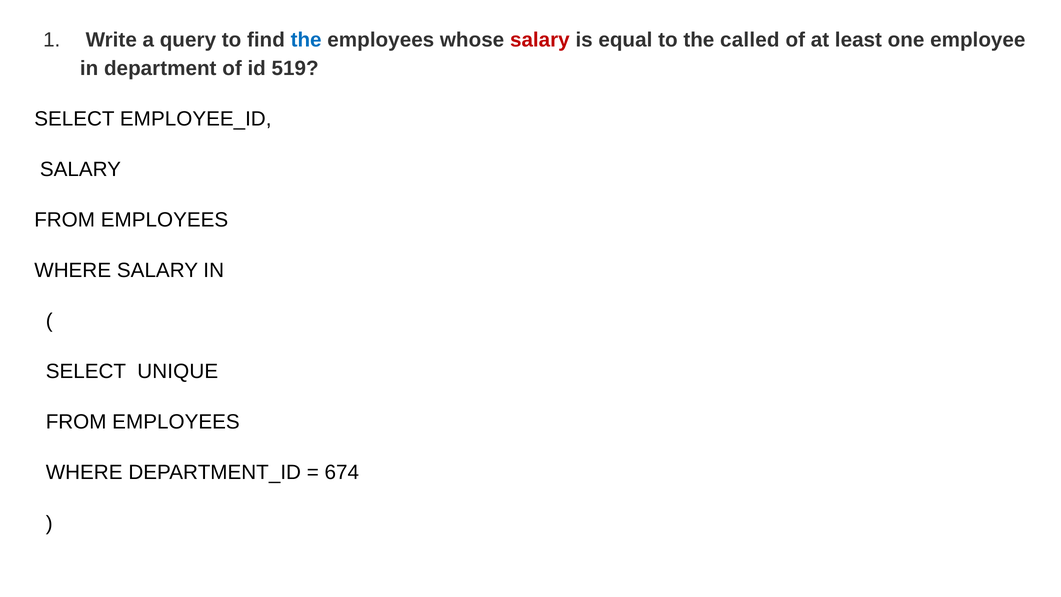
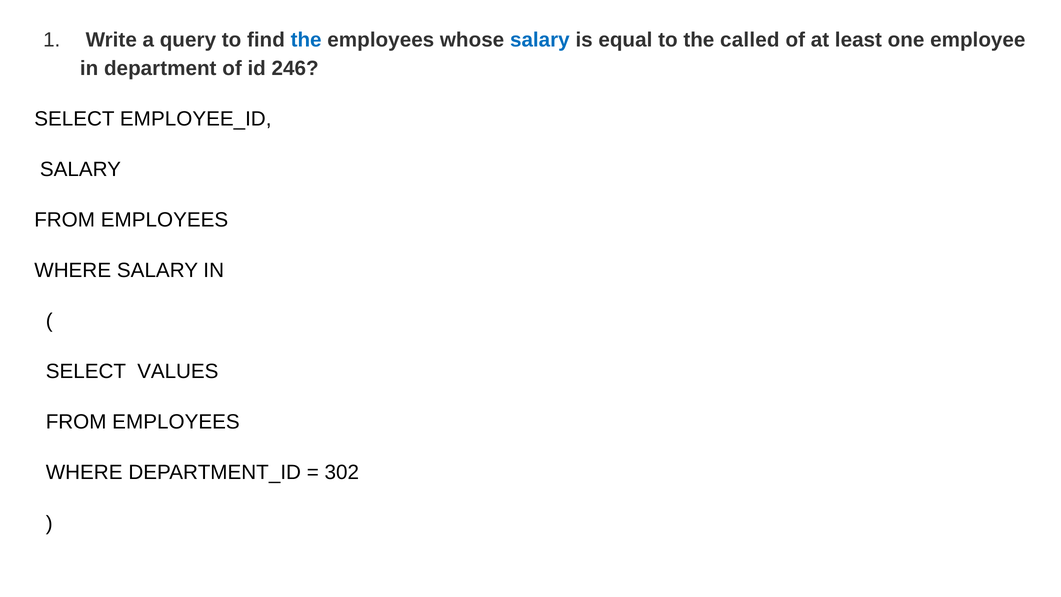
salary colour: red -> blue (540, 40)
519: 519 -> 246 (295, 68)
UNIQUE: UNIQUE -> VALUES (178, 371)
674: 674 -> 302 (342, 473)
